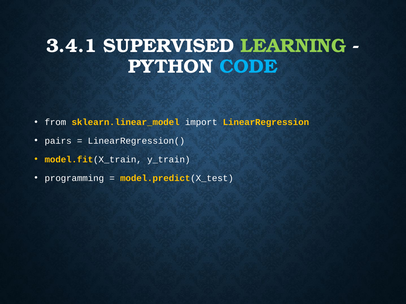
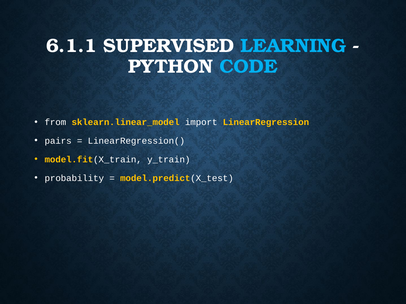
3.4.1: 3.4.1 -> 6.1.1 (71, 46)
LEARNING colour: light green -> light blue (293, 46)
programming: programming -> probability (74, 178)
